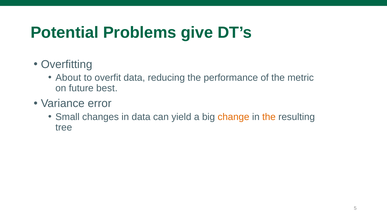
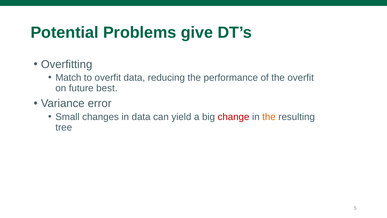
About: About -> Match (68, 78)
the metric: metric -> overfit (301, 78)
change colour: orange -> red (234, 117)
